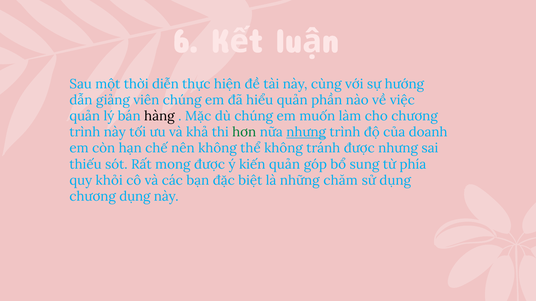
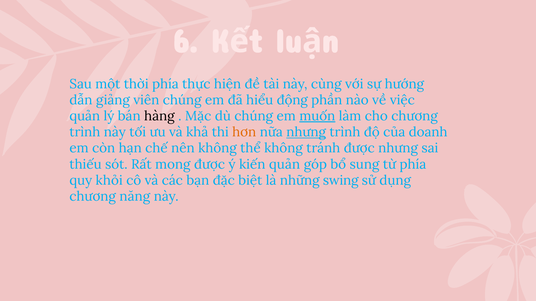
thời diễn: diễn -> phía (165, 84)
hiểu quản: quản -> động (292, 100)
muốn underline: none -> present (317, 116)
hơn colour: green -> orange (244, 132)
chăm: chăm -> swing (341, 181)
chương dụng: dụng -> năng (135, 197)
